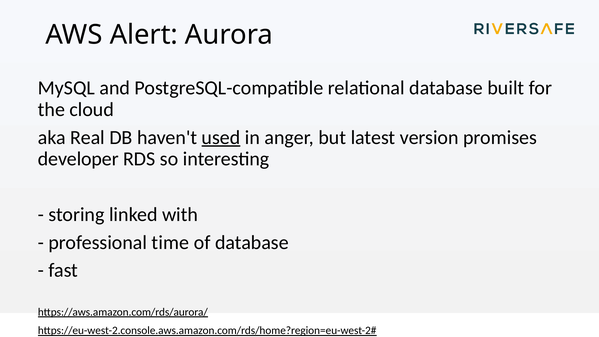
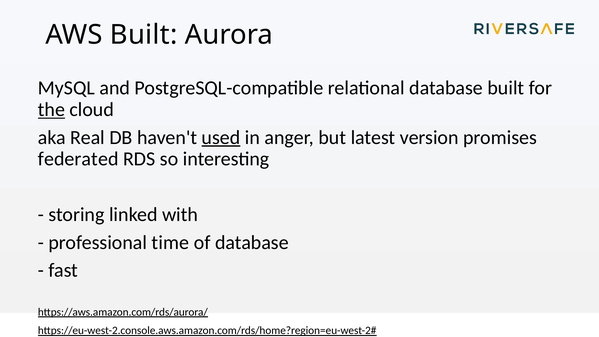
AWS Alert: Alert -> Built (144, 35)
the underline: none -> present (51, 110)
developer: developer -> federated (78, 159)
